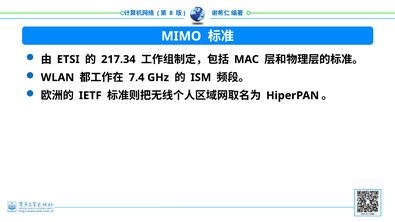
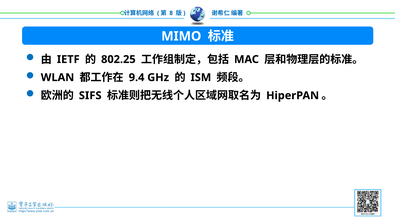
ETSI: ETSI -> IETF (68, 59)
217.34: 217.34 -> 802.25 (118, 59)
7.4: 7.4 -> 9.4 (137, 78)
IETF: IETF -> SIFS (90, 96)
